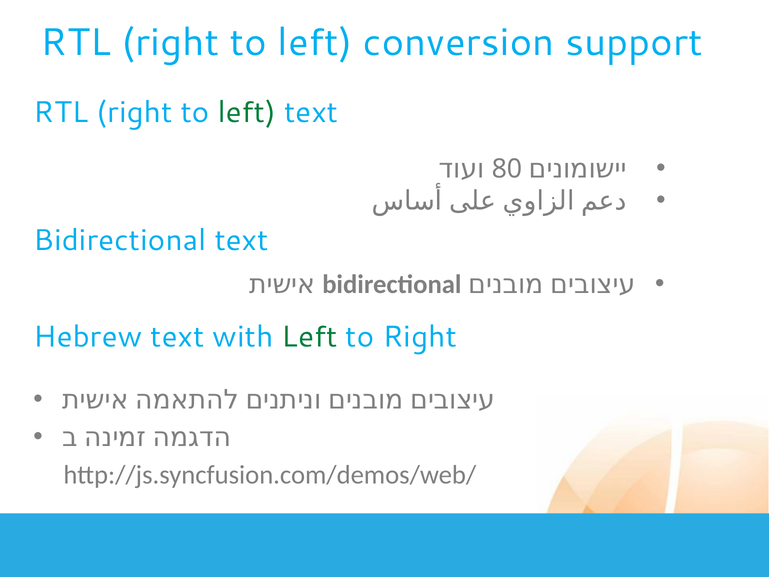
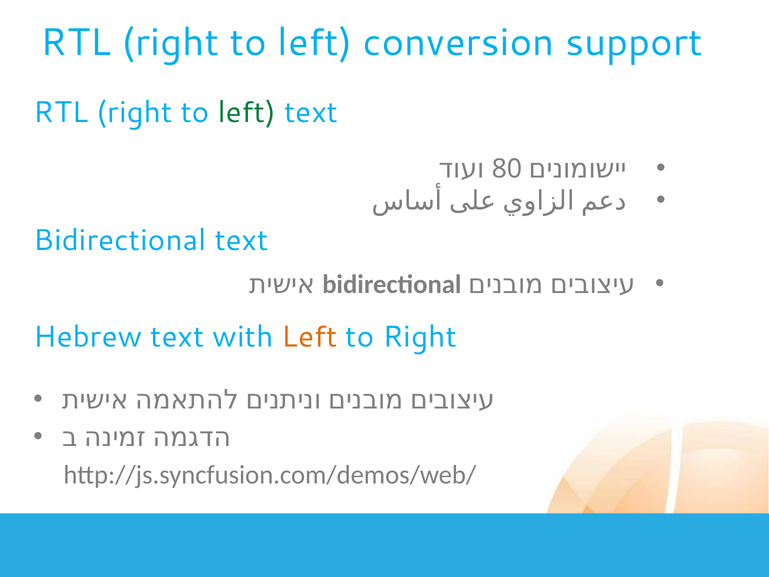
Left colour: green -> orange (309, 337)
